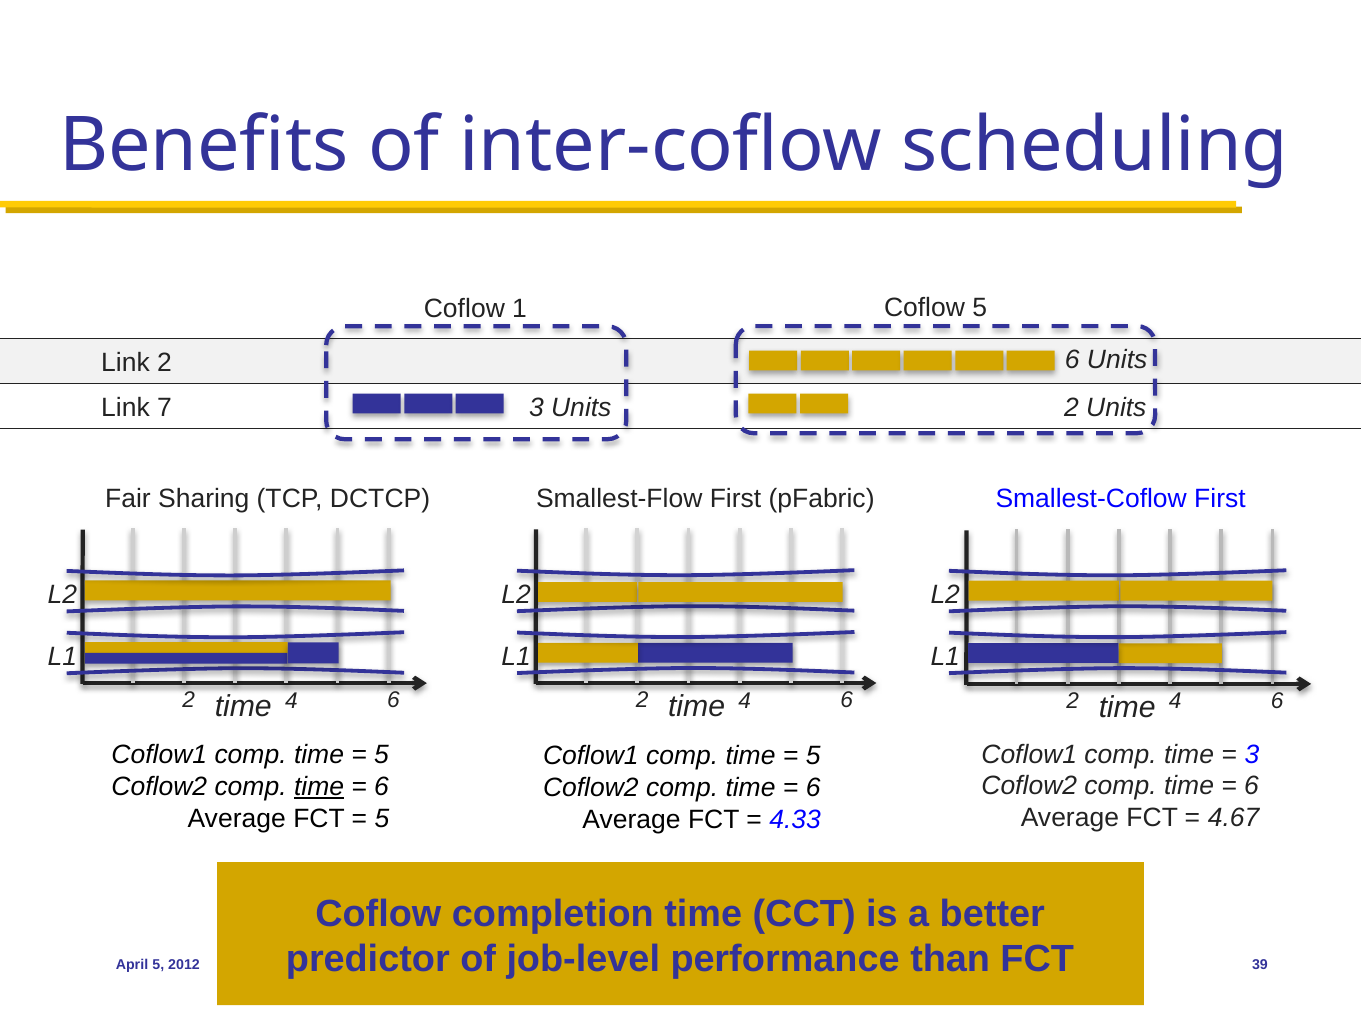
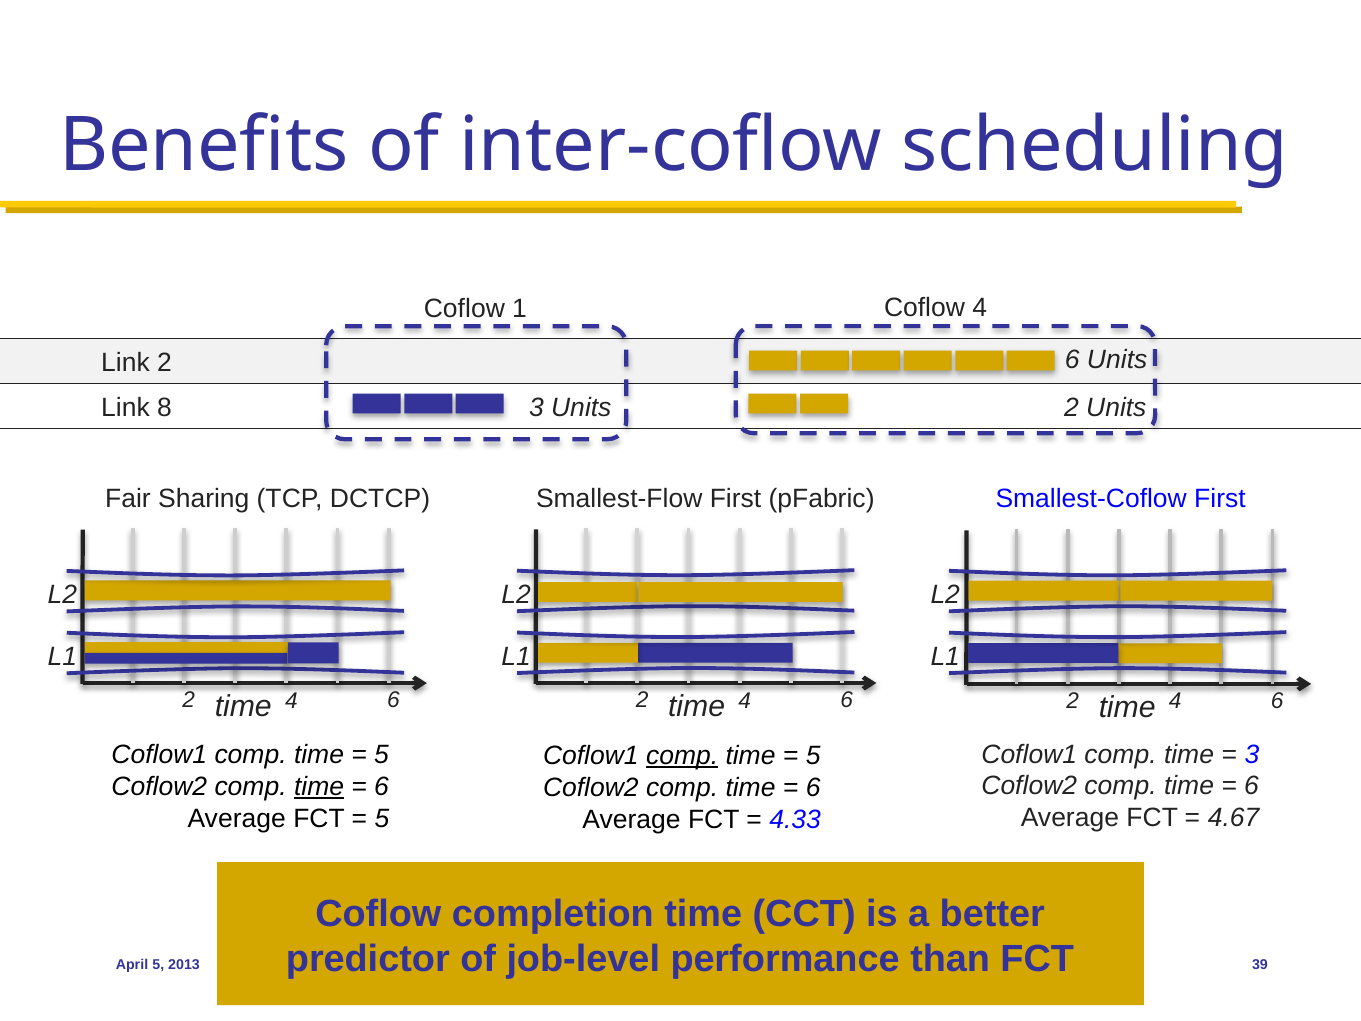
Coflow 5: 5 -> 4 (980, 308)
7: 7 -> 8 (165, 407)
comp underline: none -> present (682, 756)
2012: 2012 -> 2013 (184, 965)
